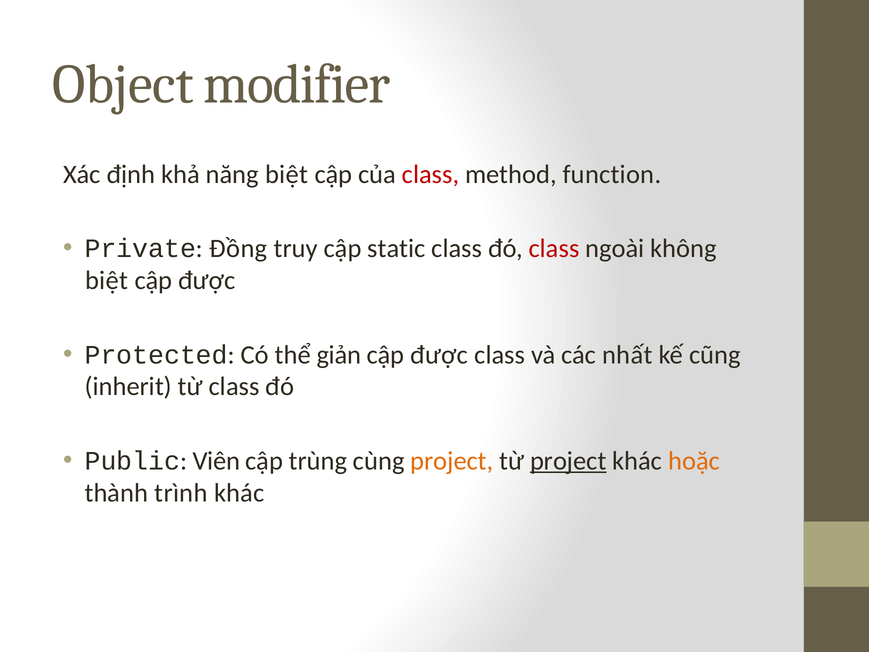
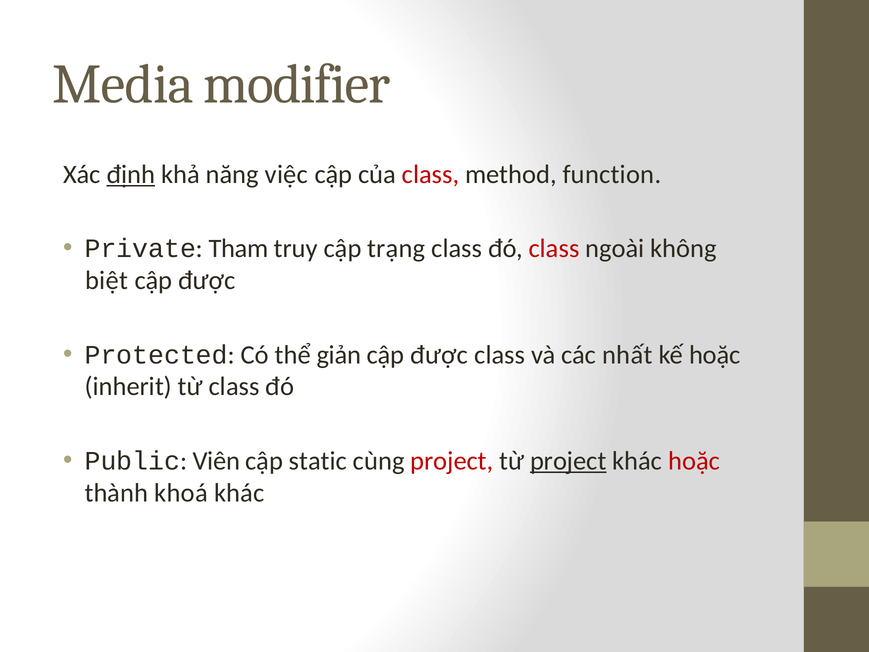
Object: Object -> Media (123, 84)
định underline: none -> present (131, 174)
năng biệt: biệt -> việc (287, 174)
Đồng: Đồng -> Tham (239, 249)
static: static -> trạng (396, 249)
kế cũng: cũng -> hoặc (715, 355)
trùng: trùng -> static (318, 461)
project colour: orange -> red (452, 461)
hoặc colour: orange -> red (694, 461)
trình: trình -> khoá (181, 493)
